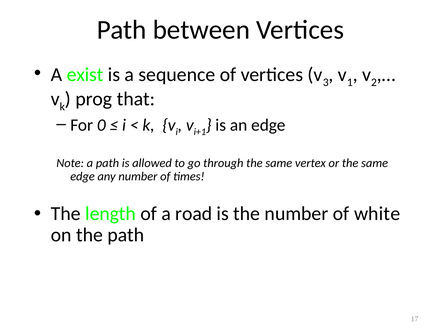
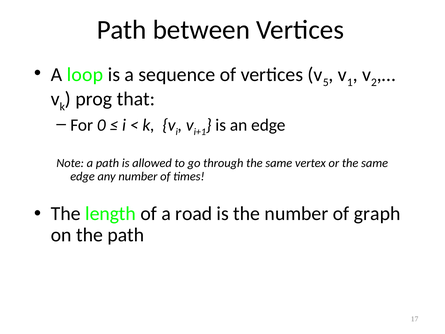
exist: exist -> loop (85, 74)
3: 3 -> 5 (326, 82)
white: white -> graph (377, 213)
